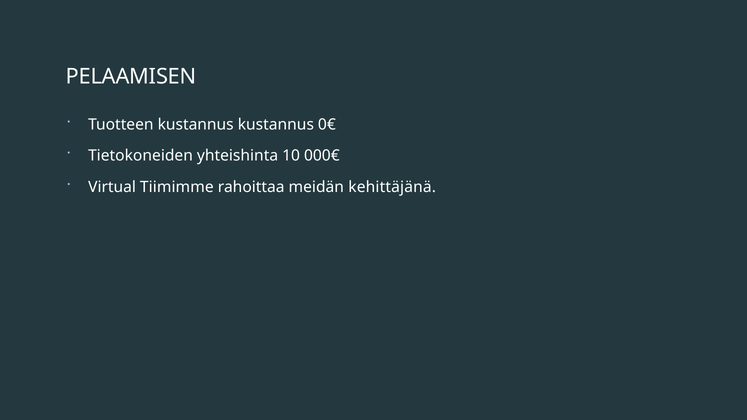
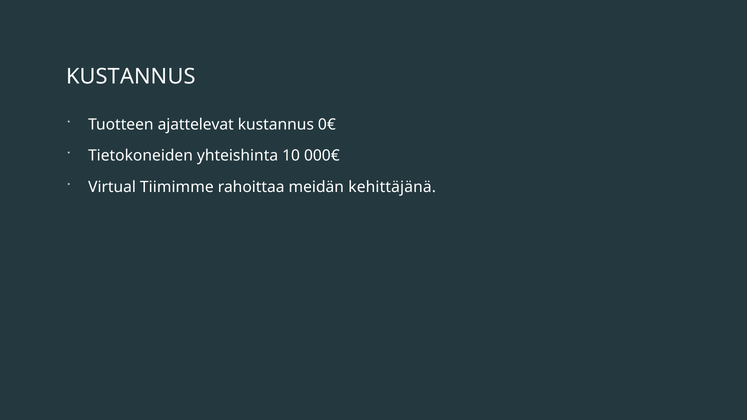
PELAAMISEN: PELAAMISEN -> KUSTANNUS (131, 77)
Tuotteen kustannus: kustannus -> ajattelevat (196, 125)
